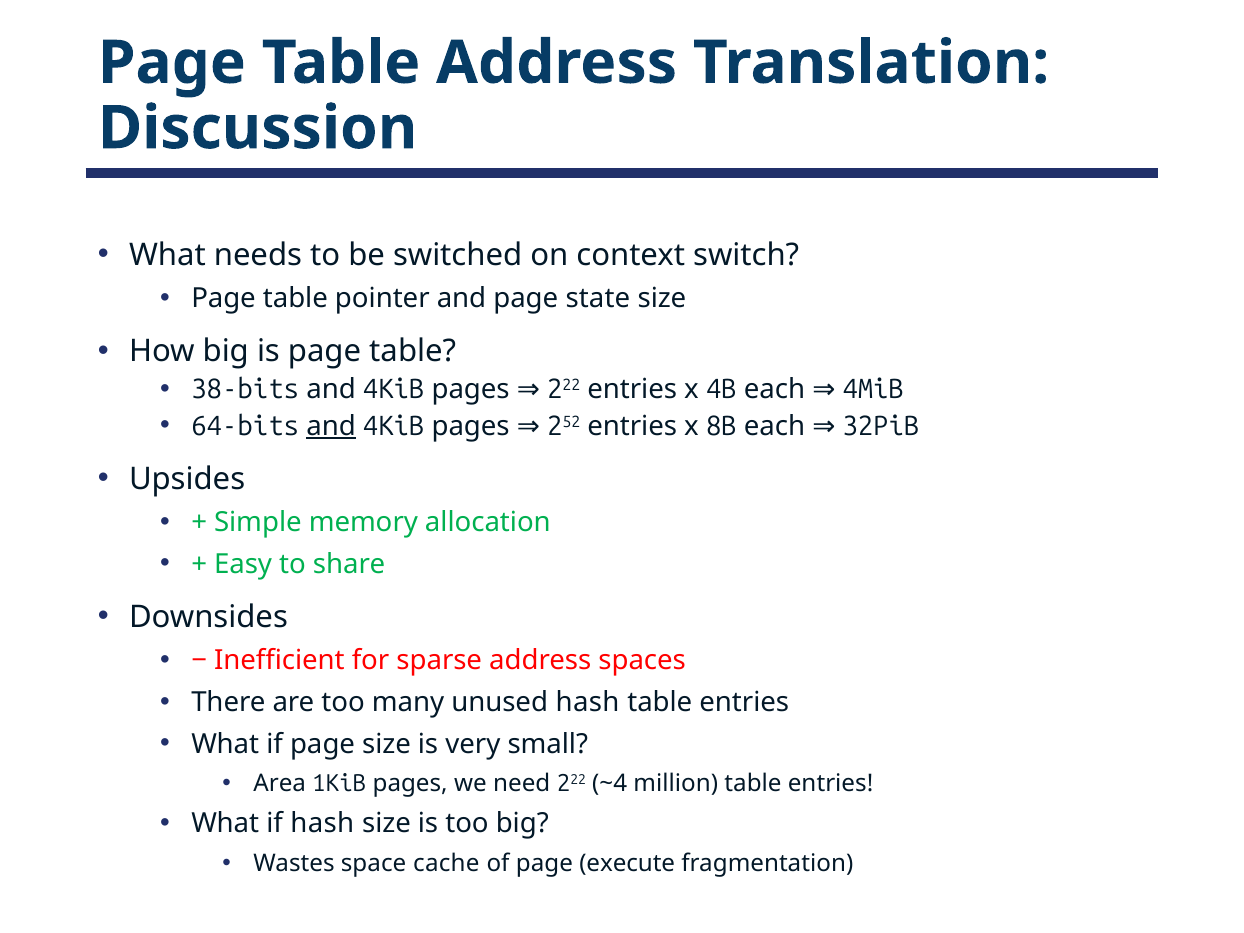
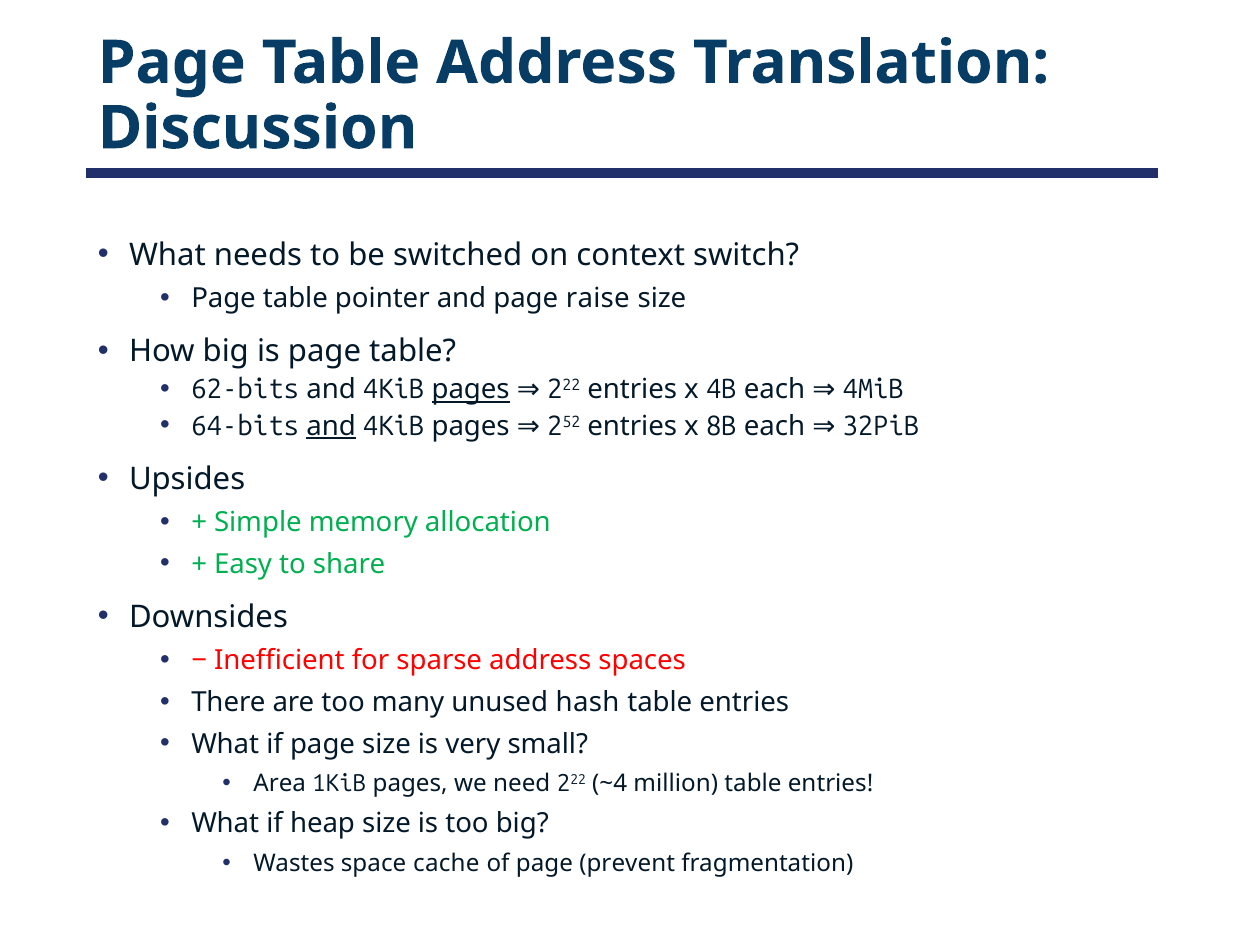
state: state -> raise (598, 299)
38-bits: 38-bits -> 62-bits (245, 390)
pages underline: none -> present (471, 390)
if hash: hash -> heap (322, 824)
execute: execute -> prevent (627, 863)
